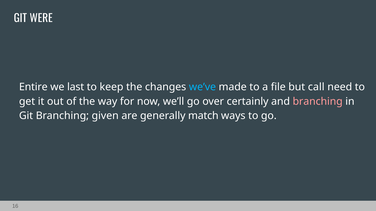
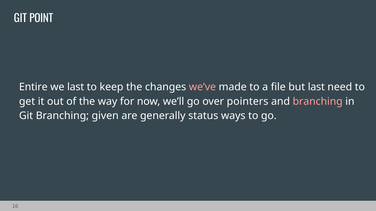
WERE: WERE -> POINT (41, 18)
we’ve colour: light blue -> pink (202, 87)
but call: call -> last (316, 87)
certainly: certainly -> pointers (248, 102)
match: match -> status (203, 116)
